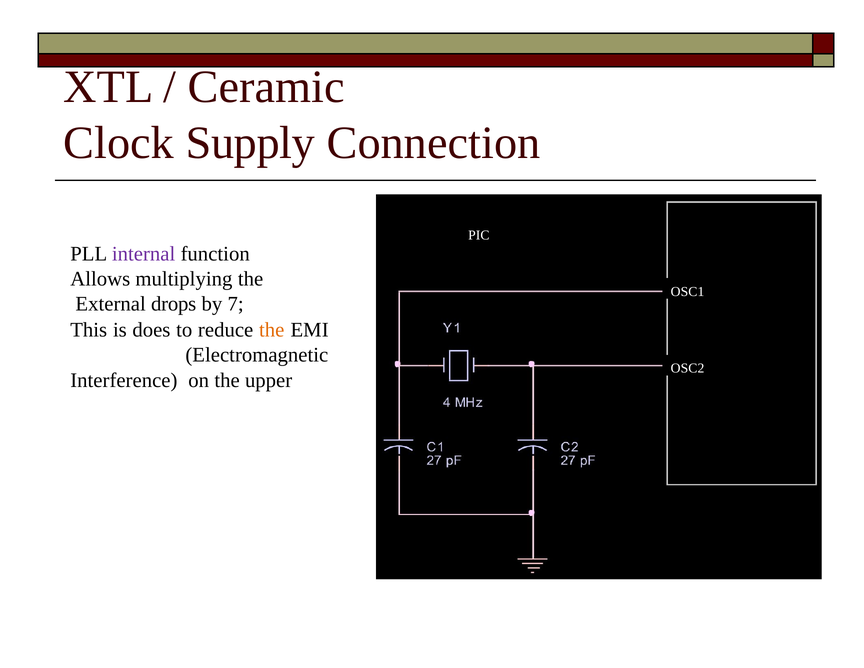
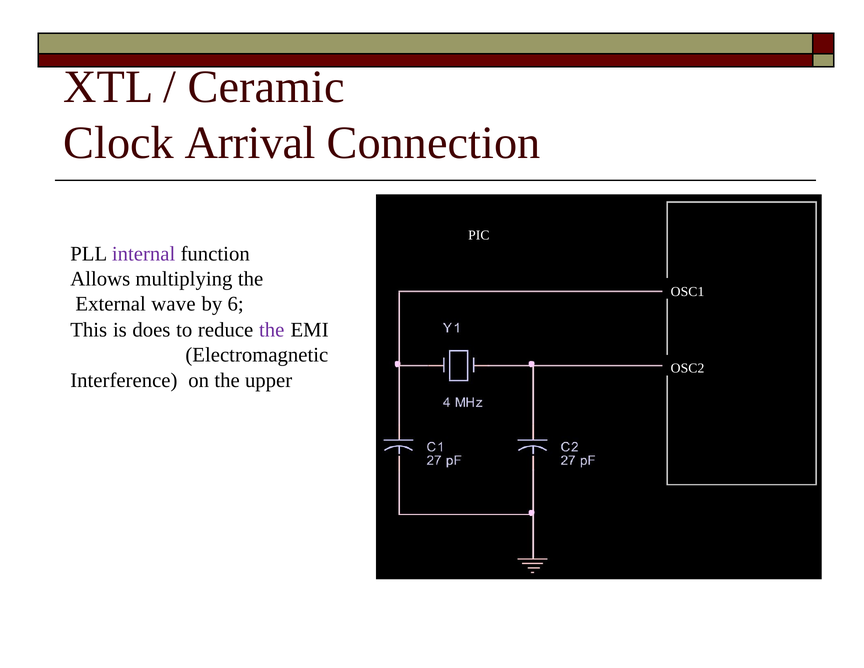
Supply: Supply -> Arrival (250, 143)
drops: drops -> wave (173, 304)
7: 7 -> 6 (236, 304)
the colour: orange -> purple (272, 330)
